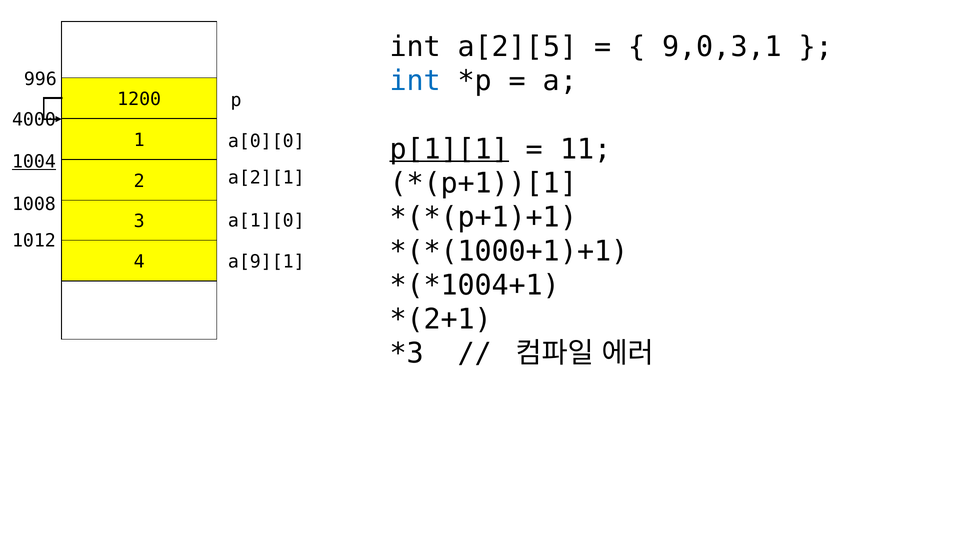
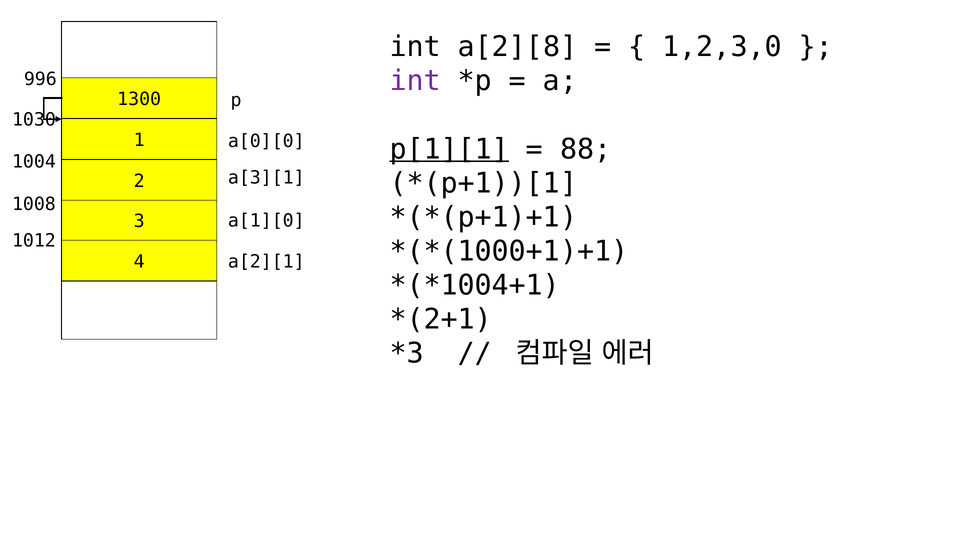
a[2][5: a[2][5 -> a[2][8 (517, 47)
9,0,3,1: 9,0,3,1 -> 1,2,3,0 (722, 47)
int colour: blue -> purple (415, 81)
1200: 1200 -> 1300 (139, 99)
4000: 4000 -> 1030 (34, 120)
11: 11 -> 88 (586, 149)
1004 underline: present -> none (34, 162)
a[2][1: a[2][1 -> a[3][1 (266, 178)
a[9][1: a[9][1 -> a[2][1 (266, 262)
